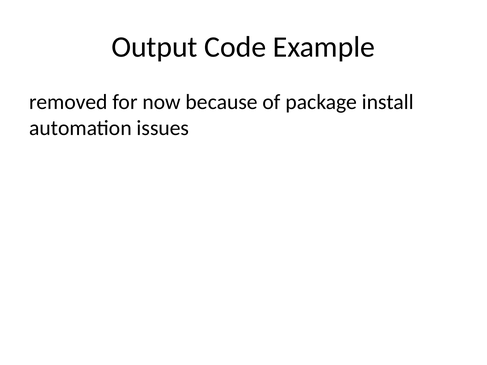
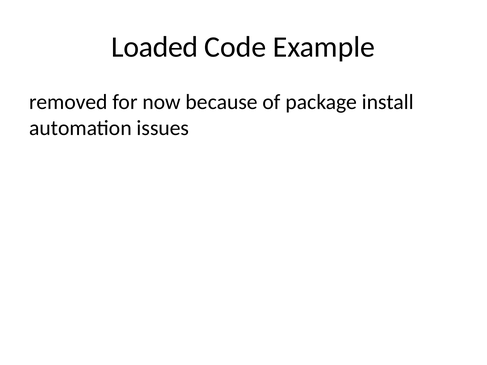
Output: Output -> Loaded (155, 47)
